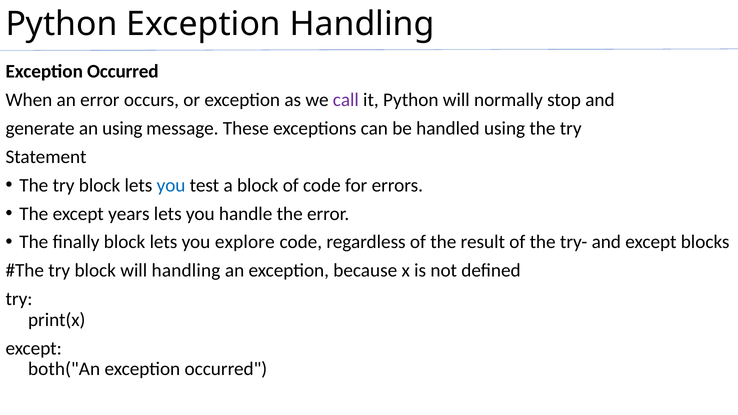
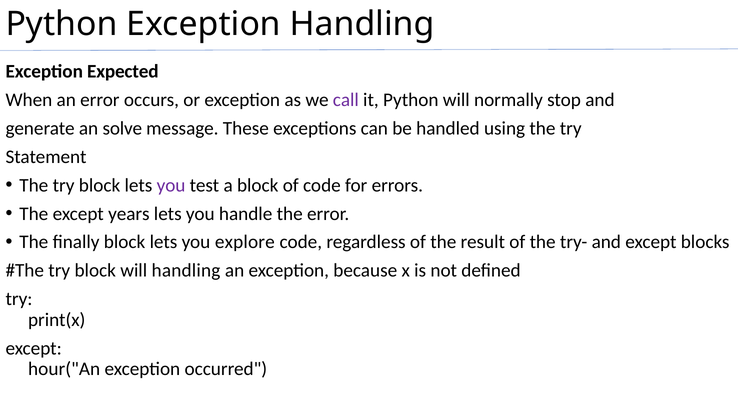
Occurred: Occurred -> Expected (123, 72)
an using: using -> solve (122, 128)
you colour: blue -> purple (171, 185)
both("An: both("An -> hour("An (64, 369)
